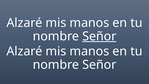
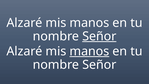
manos underline: none -> present (89, 51)
